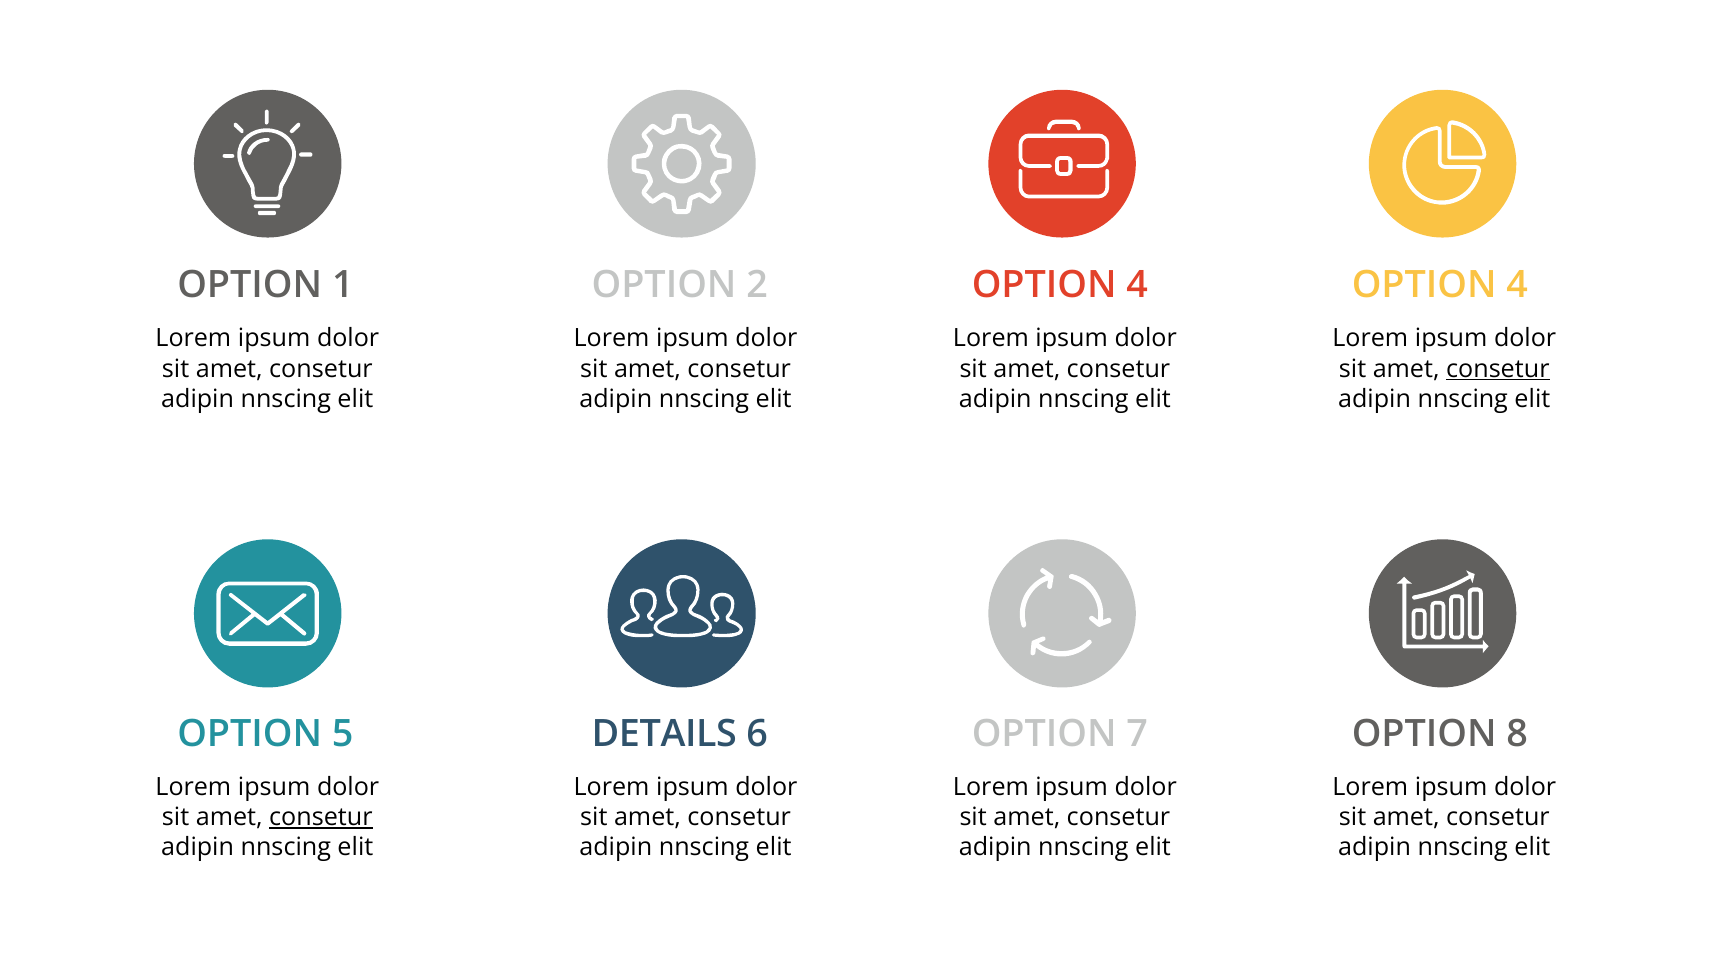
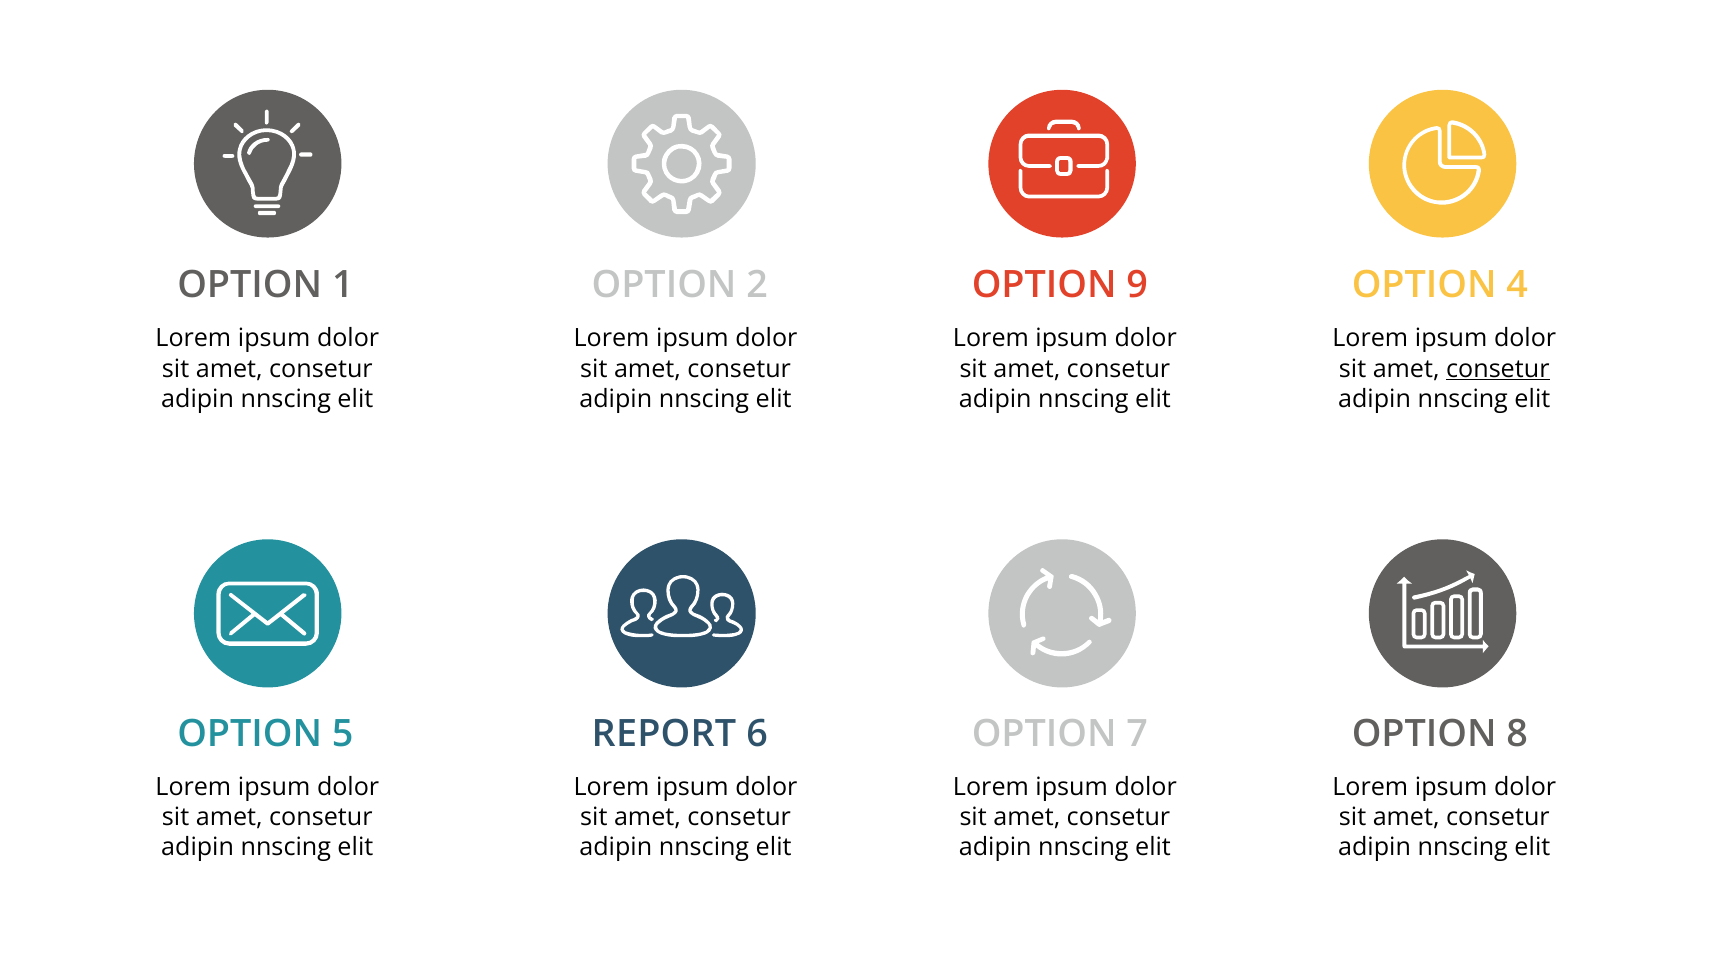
4: 4 -> 9 (1137, 285)
DETAILS: DETAILS -> REPORT (664, 734)
consetur underline: present -> none (321, 817)
